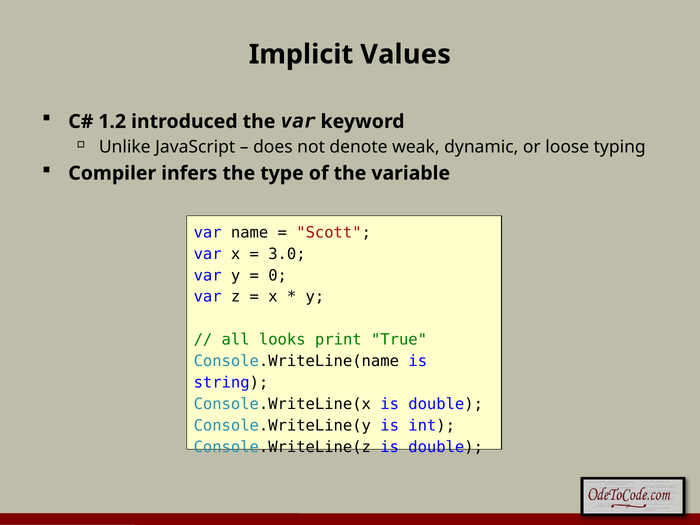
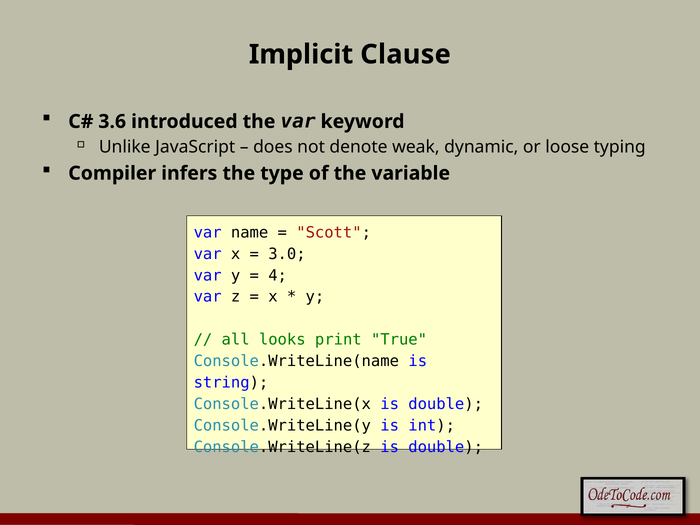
Values: Values -> Clause (406, 54)
1.2: 1.2 -> 3.6 (112, 122)
0: 0 -> 4 (278, 275)
